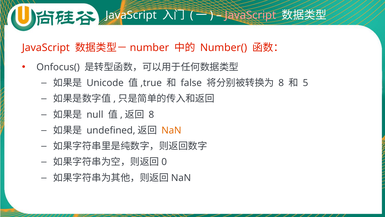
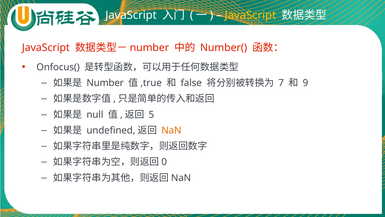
JavaScript colour: pink -> yellow (250, 15)
Unicode: Unicode -> Number (105, 83)
8: 8 -> 7 (281, 83)
5: 5 -> 9 (305, 83)
8: 8 -> 5 (151, 114)
